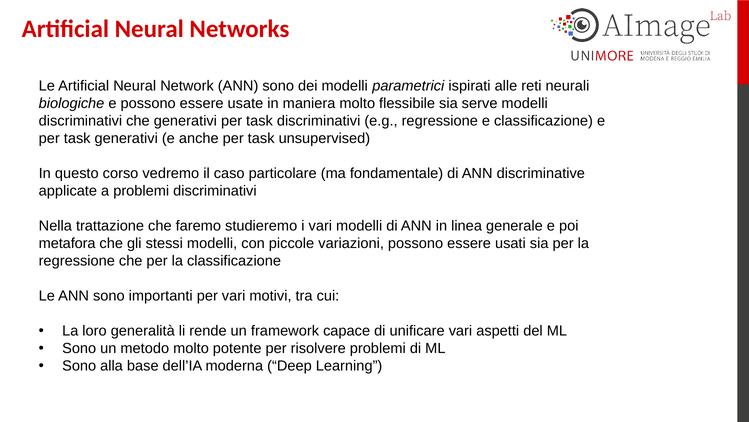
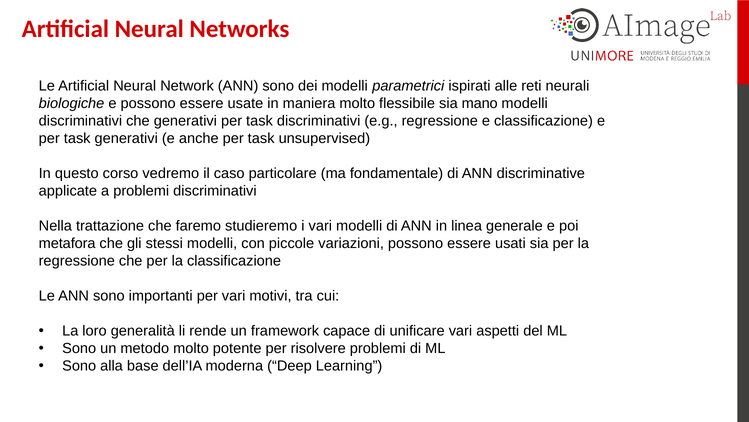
serve: serve -> mano (480, 103)
